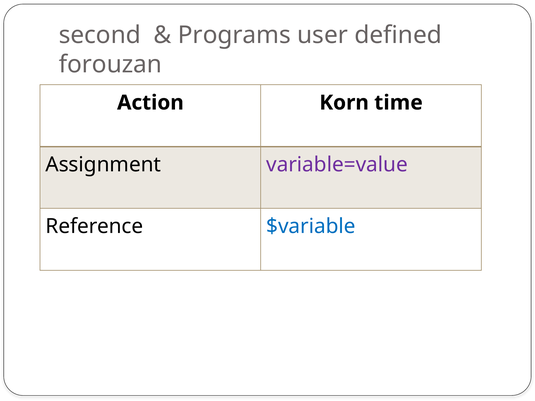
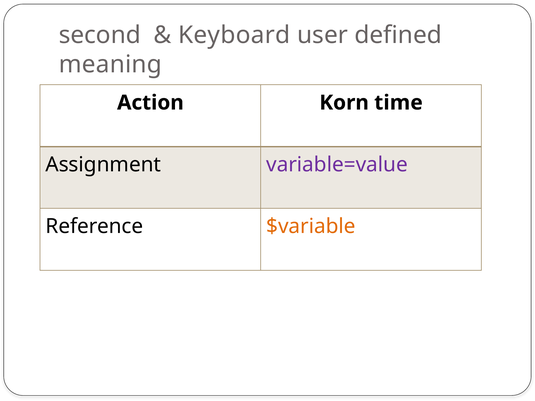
Programs: Programs -> Keyboard (234, 35)
forouzan: forouzan -> meaning (110, 65)
$variable colour: blue -> orange (311, 227)
